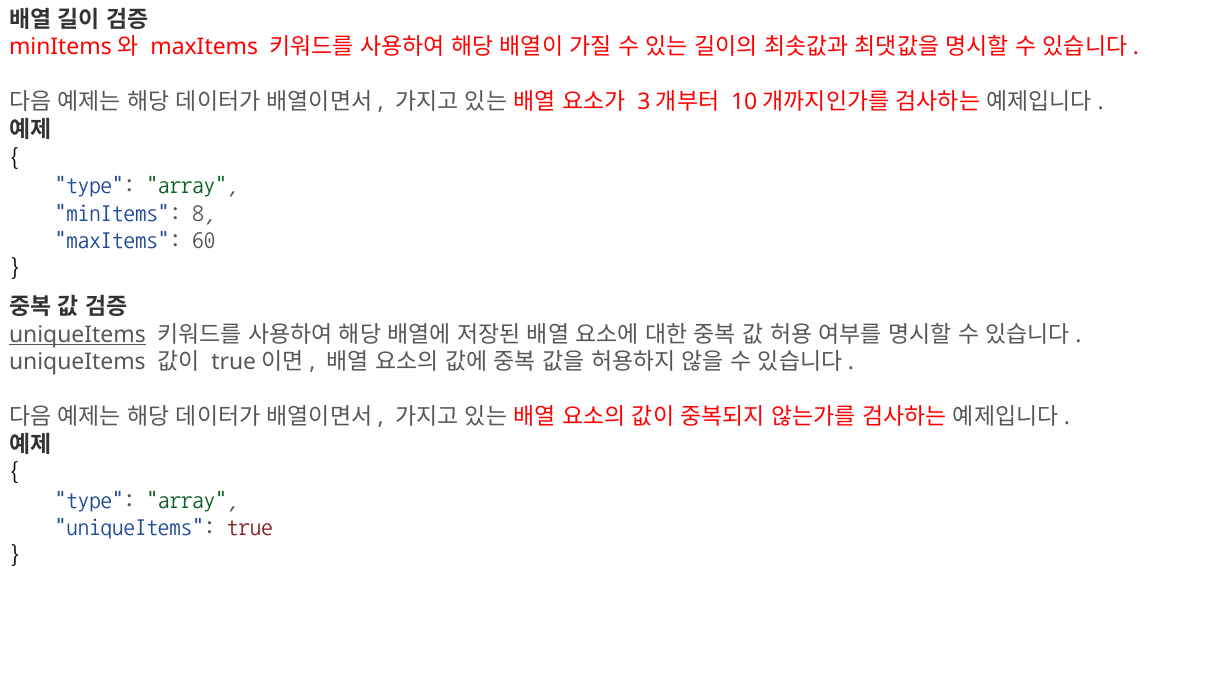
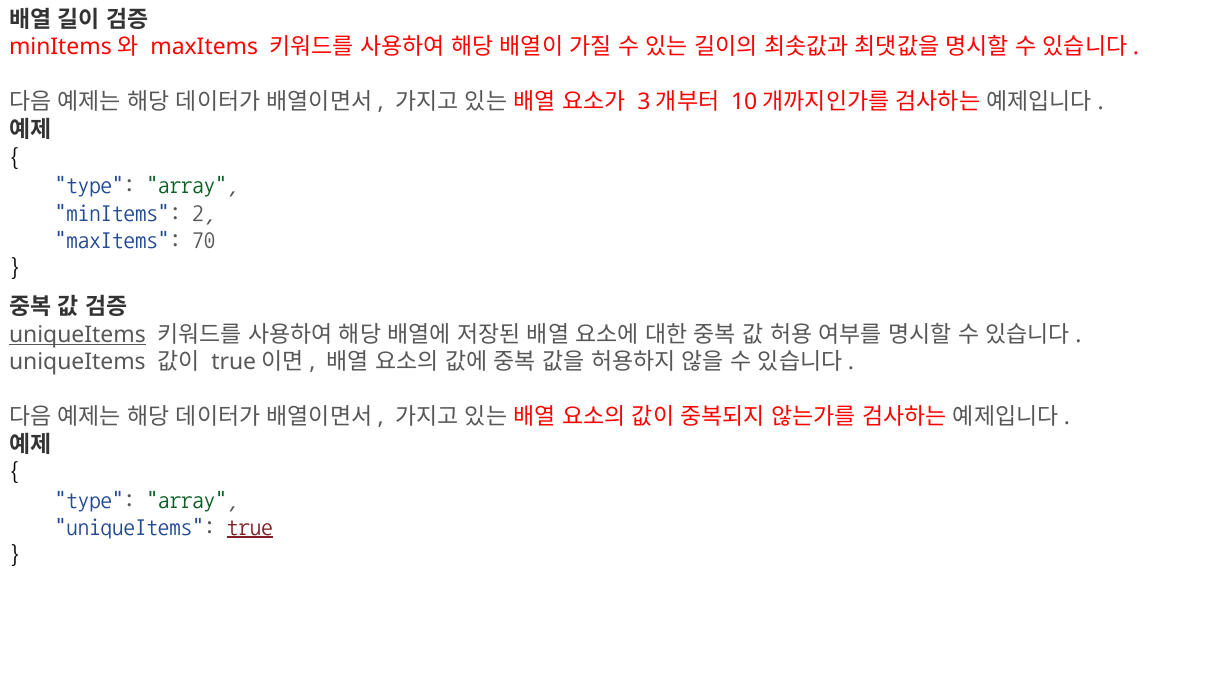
8: 8 -> 2 (204, 212)
60: 60 -> 70 (204, 240)
true underline: none -> present (250, 527)
